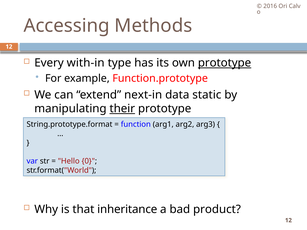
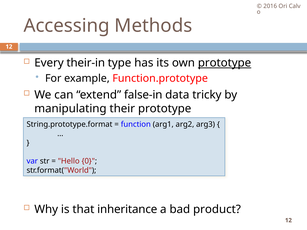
with-in: with-in -> their-in (86, 63)
next-in: next-in -> false-in (143, 95)
static: static -> tricky (207, 95)
their underline: present -> none (122, 109)
